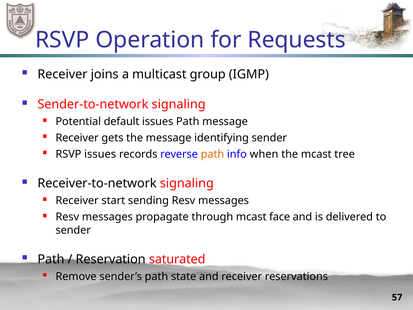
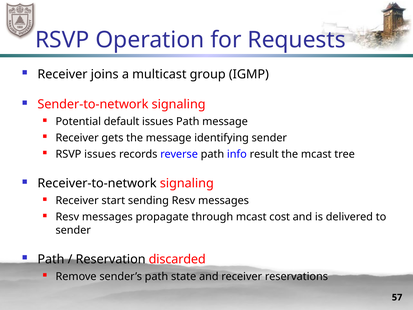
path colour: orange -> black (212, 154)
when: when -> result (264, 154)
face: face -> cost (280, 217)
saturated: saturated -> discarded (177, 259)
